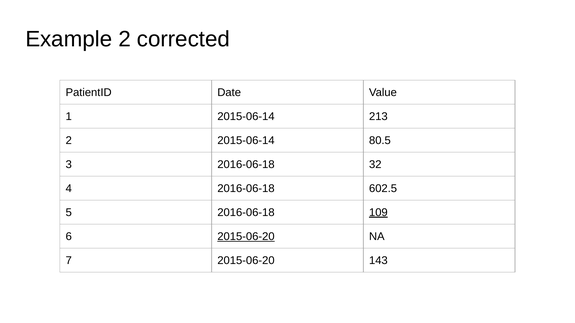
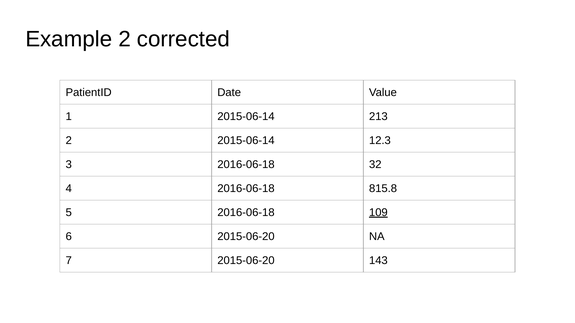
80.5: 80.5 -> 12.3 (380, 141)
602.5: 602.5 -> 815.8 (383, 189)
2015-06-20 underline: present -> none (246, 237)
